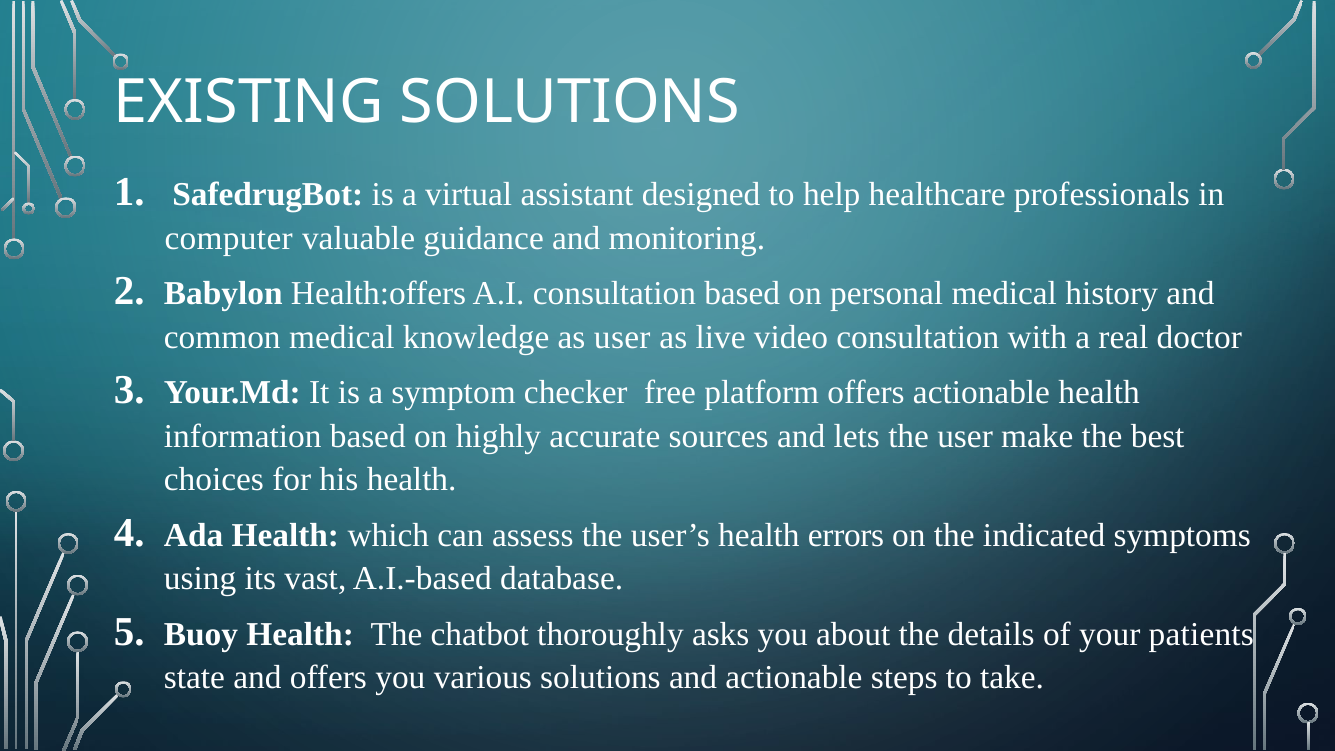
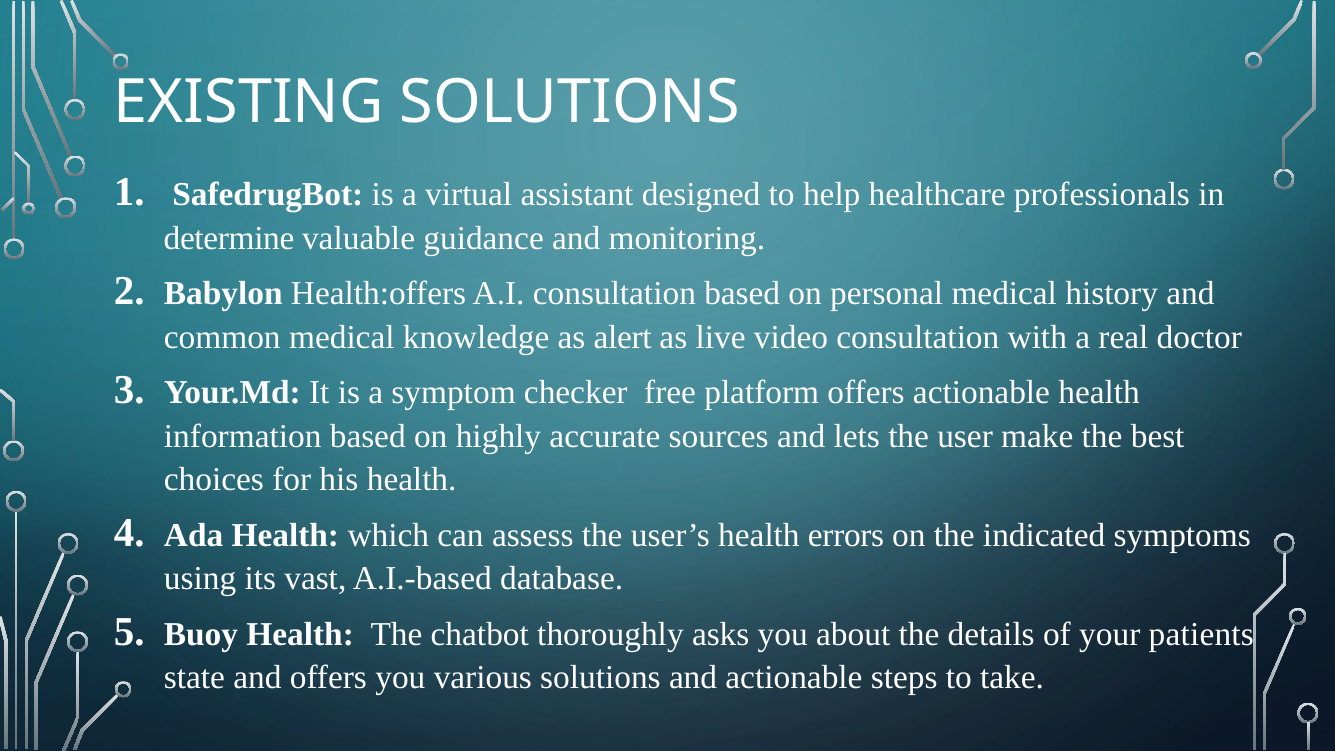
computer: computer -> determine (229, 238)
as user: user -> alert (623, 337)
